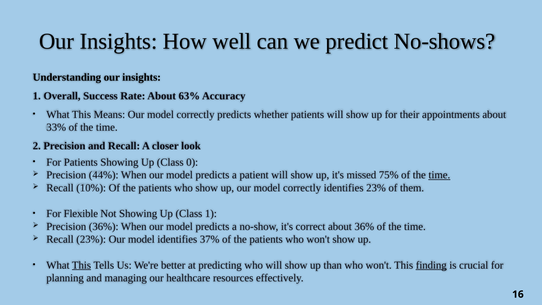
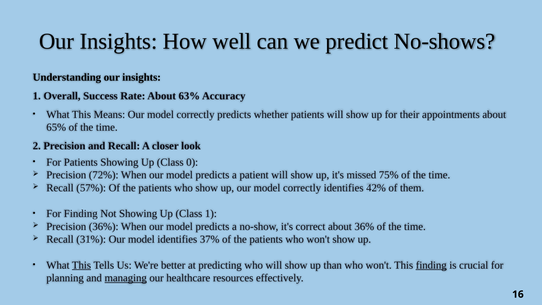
33%: 33% -> 65% (56, 127)
44%: 44% -> 72% (104, 175)
time underline: present -> none (439, 175)
10%: 10% -> 57% (91, 188)
identifies 23%: 23% -> 42% (376, 188)
For Flexible: Flexible -> Finding (81, 214)
Recall 23%: 23% -> 31% (91, 239)
managing underline: none -> present (126, 278)
